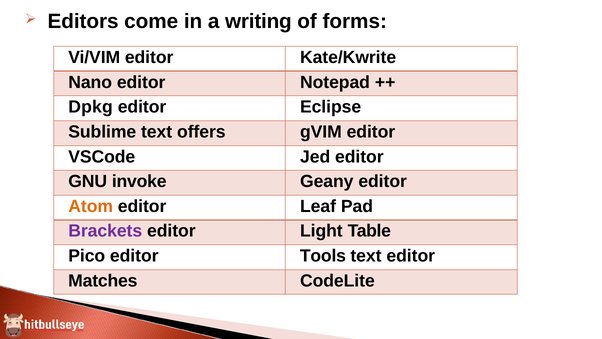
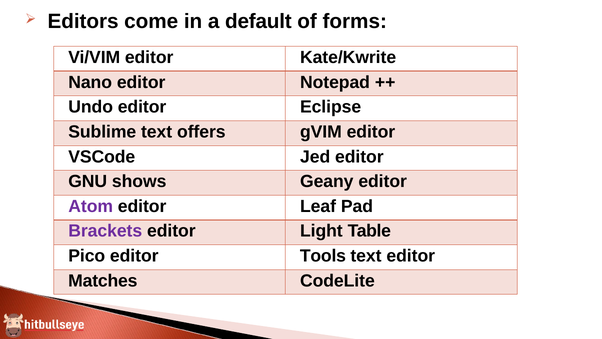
writing: writing -> default (258, 22)
Dpkg: Dpkg -> Undo (91, 107)
invoke: invoke -> shows (139, 181)
Atom colour: orange -> purple (91, 206)
